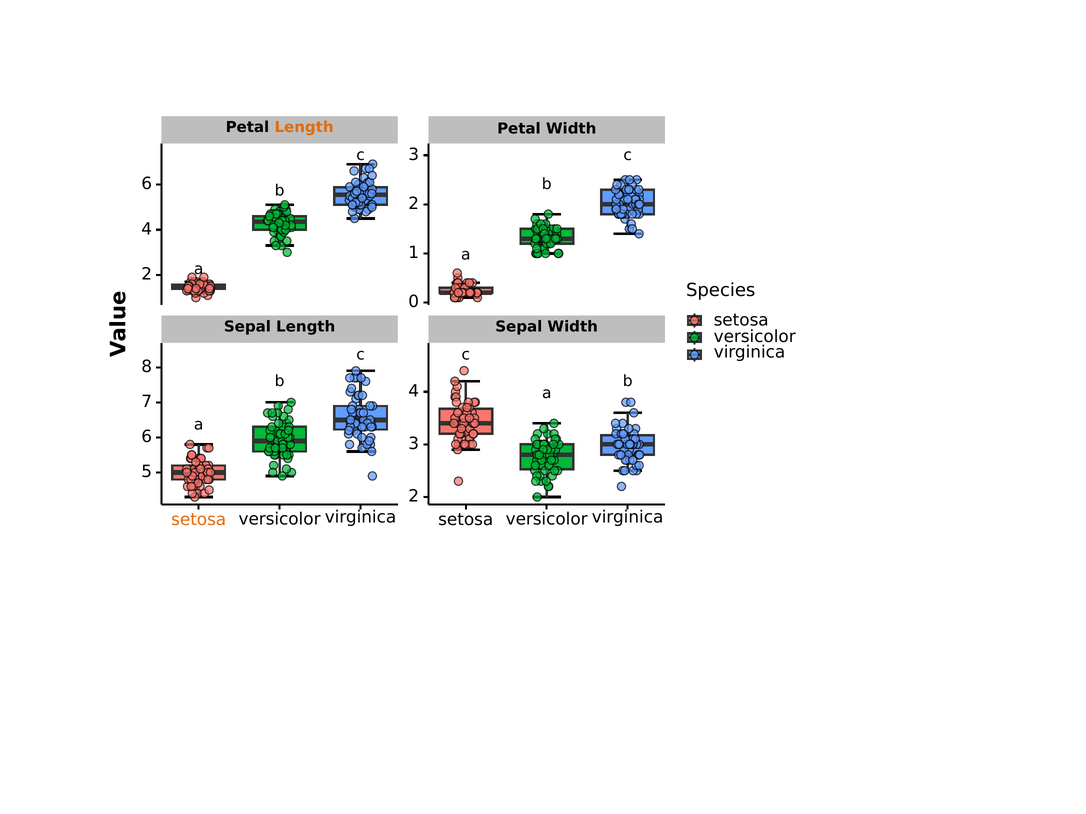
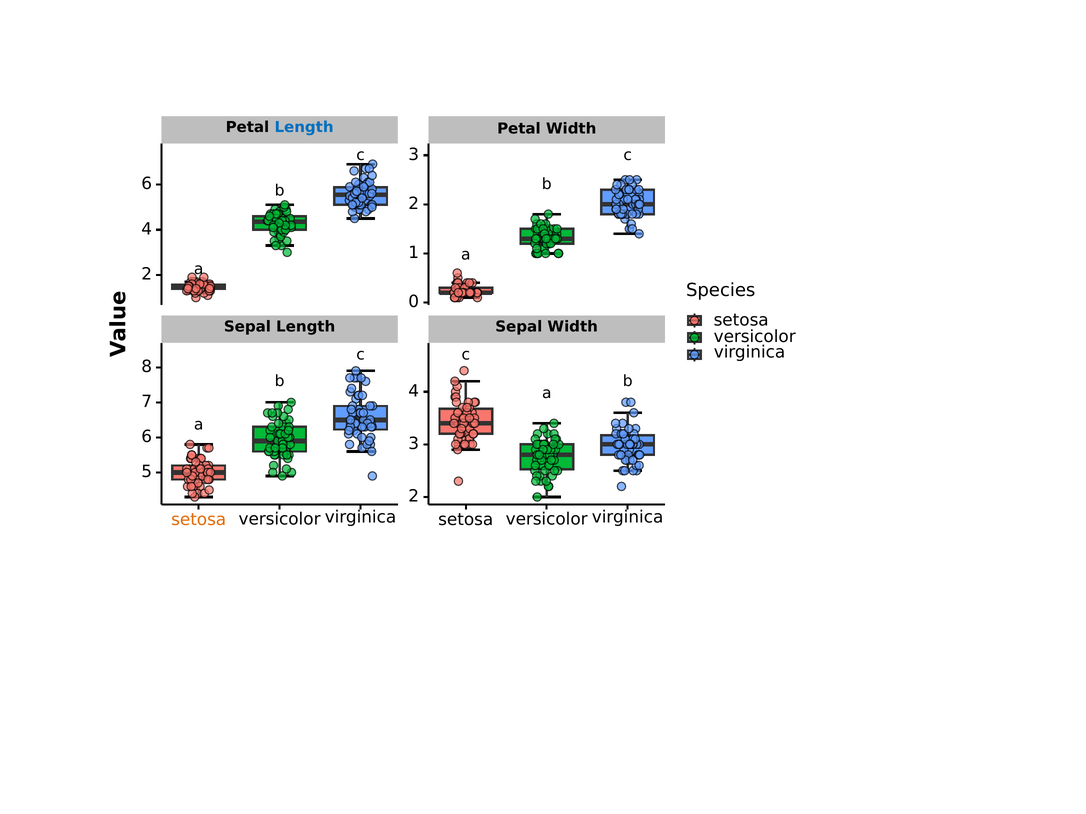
Length colour: orange -> blue (304, 128)
